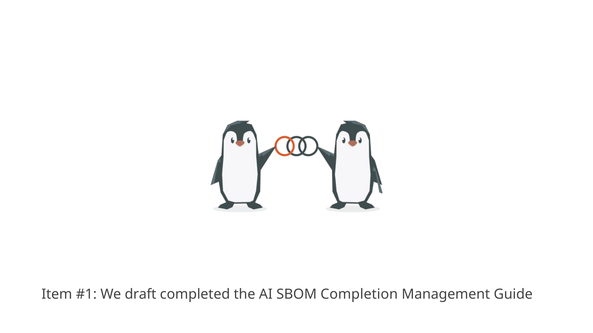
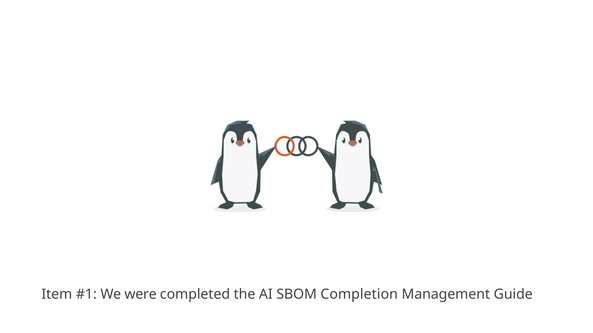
draft: draft -> were (141, 295)
